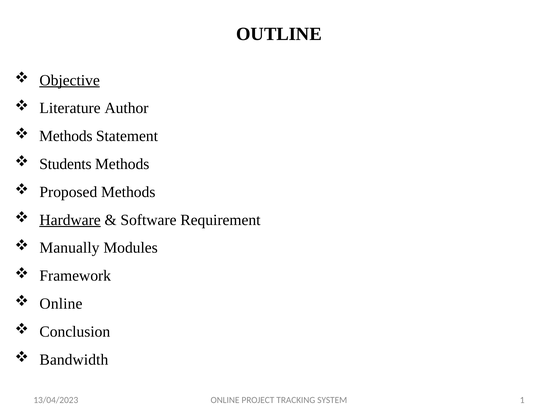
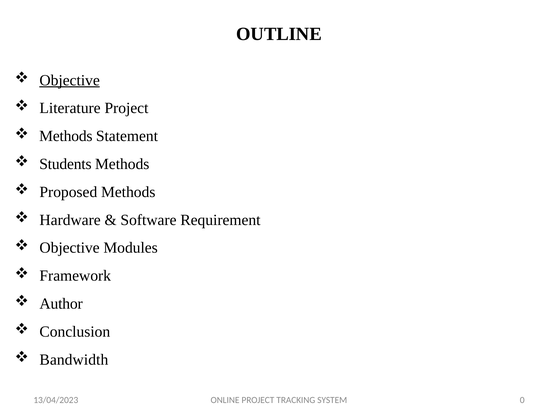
Literature Author: Author -> Project (126, 108)
Hardware underline: present -> none (70, 220)
Manually: Manually -> Objective (70, 248)
Online: Online -> Author (61, 303)
1: 1 -> 0 (522, 400)
